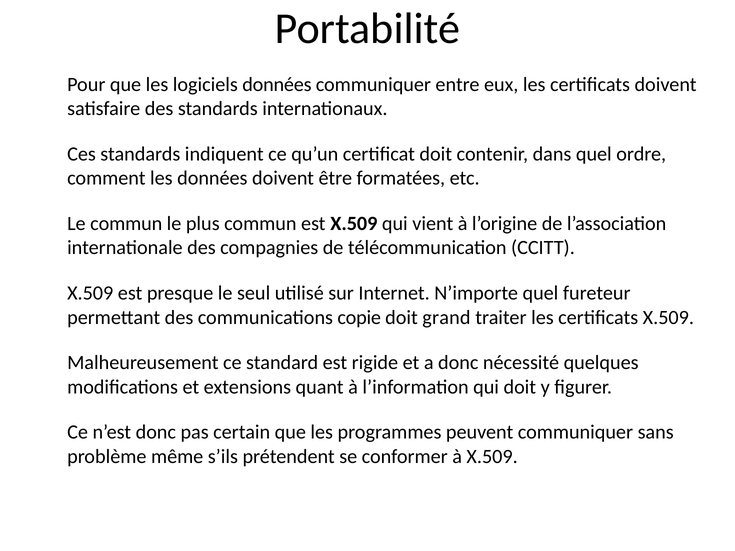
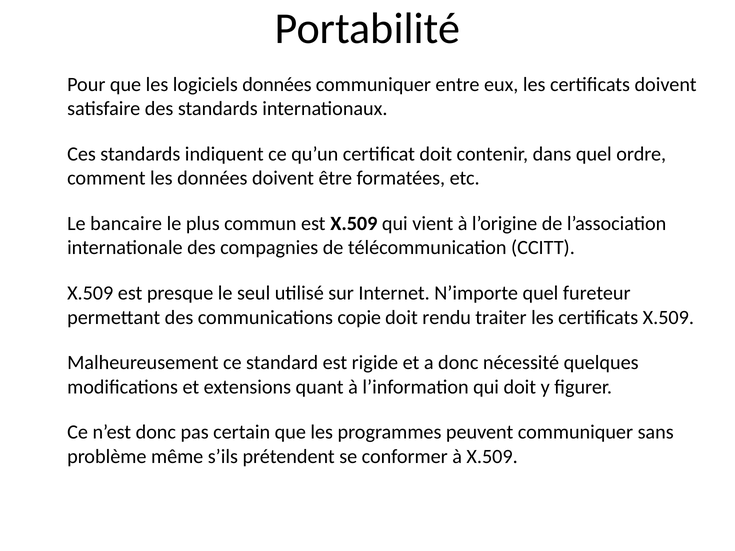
Le commun: commun -> bancaire (126, 224)
grand: grand -> rendu (447, 318)
